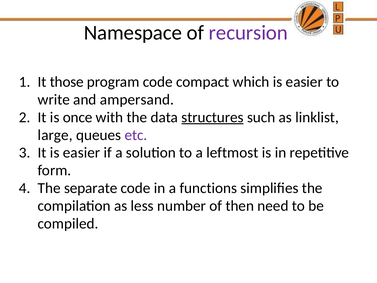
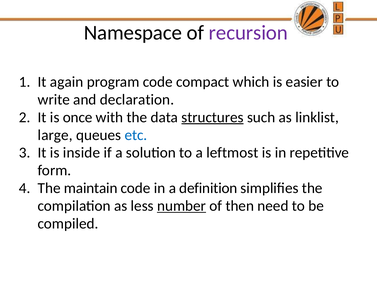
those: those -> again (67, 82)
ampersand: ampersand -> declaration (137, 99)
etc colour: purple -> blue (136, 135)
It is easier: easier -> inside (81, 153)
separate: separate -> maintain (91, 188)
functions: functions -> definition (208, 188)
number underline: none -> present (182, 206)
